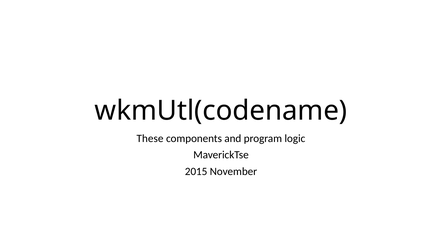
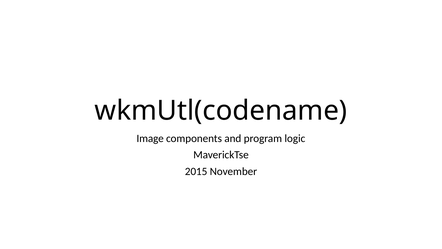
These: These -> Image (150, 138)
